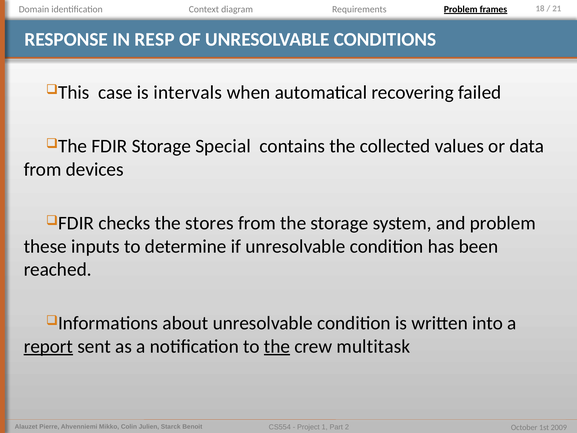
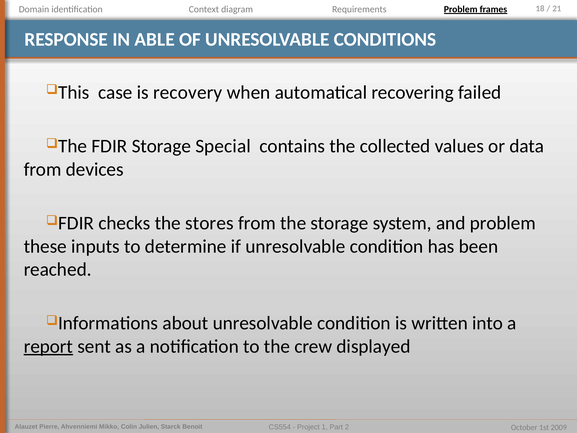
RESP: RESP -> ABLE (155, 39)
intervals: intervals -> recovery (188, 92)
the underline: present -> none (277, 346)
multitask: multitask -> displayed (373, 346)
